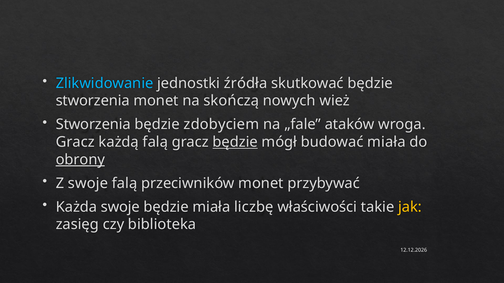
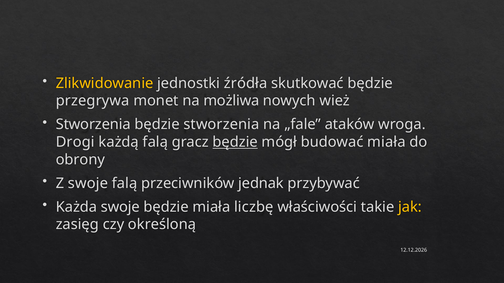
Zlikwidowanie colour: light blue -> yellow (105, 83)
stworzenia: stworzenia -> przegrywa (93, 101)
skończą: skończą -> możliwa (231, 101)
będzie zdobyciem: zdobyciem -> stworzenia (221, 125)
Gracz: Gracz -> Drogi (75, 142)
obrony underline: present -> none (80, 160)
przeciwników monet: monet -> jednak (261, 184)
biblioteka: biblioteka -> określoną (162, 225)
